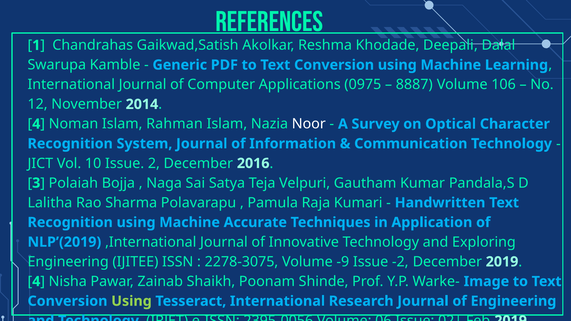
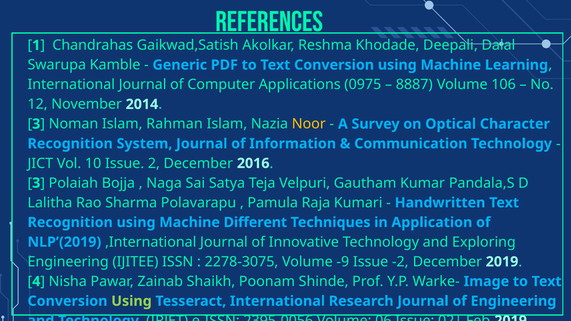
4: 4 -> 3 (36, 124)
Noor colour: white -> yellow (309, 124)
Accurate: Accurate -> Different (255, 222)
